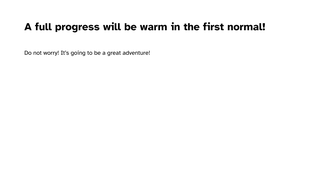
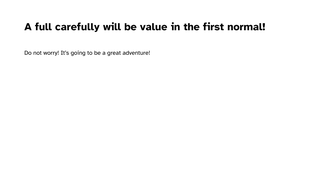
progress: progress -> carefully (77, 27)
warm: warm -> value (154, 27)
